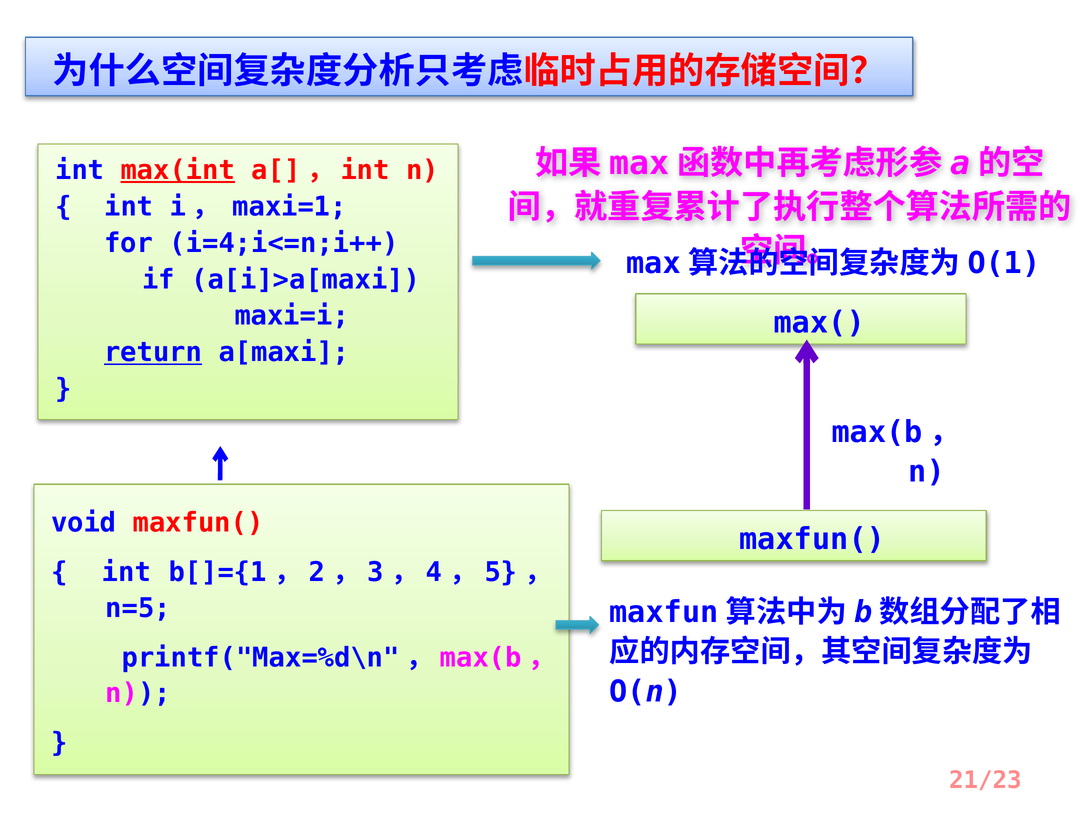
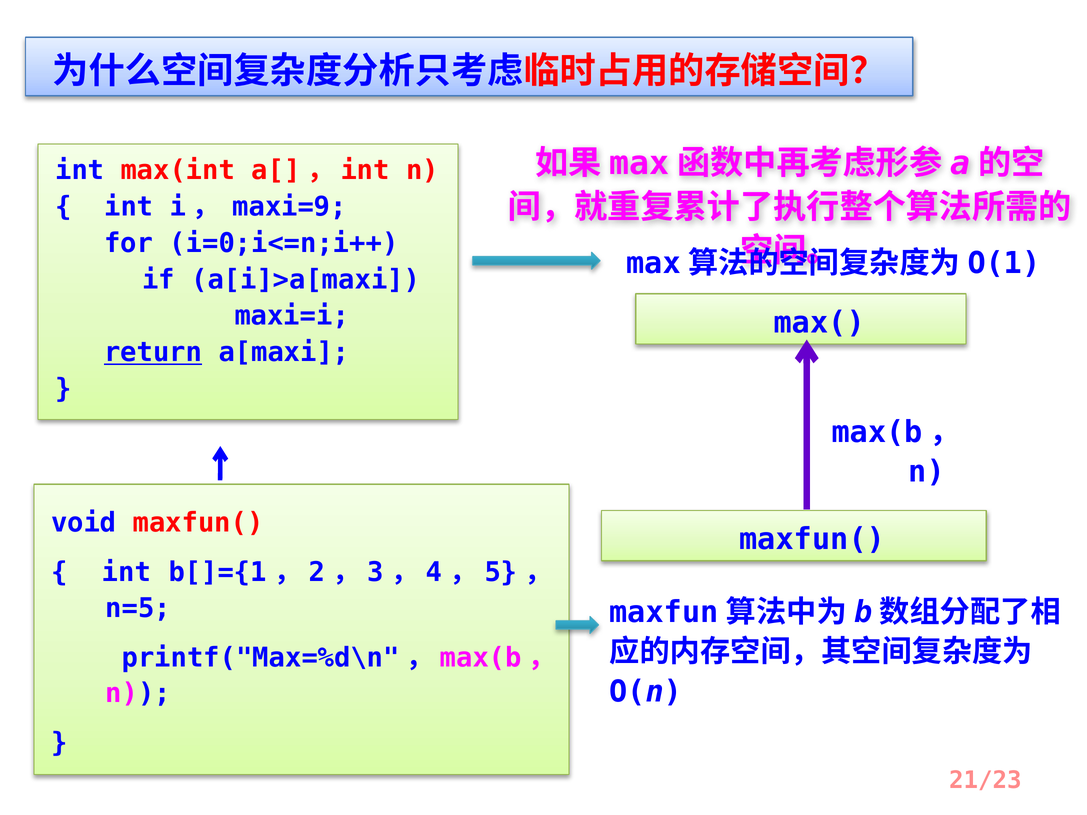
max(int underline: present -> none (178, 170)
maxi=1: maxi=1 -> maxi=9 (290, 207)
i=4;i<=n;i++: i=4;i<=n;i++ -> i=0;i<=n;i++ (284, 243)
